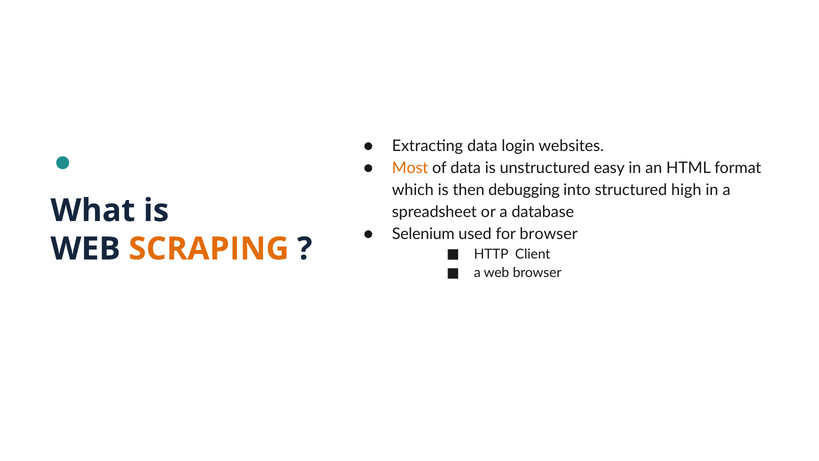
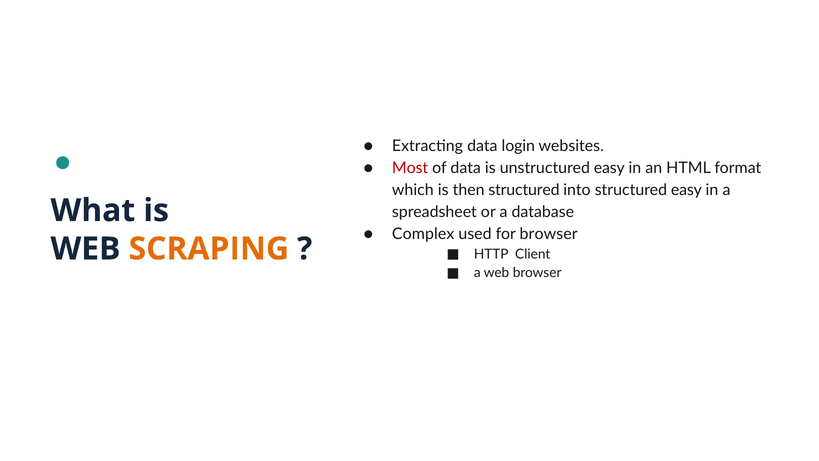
Most colour: orange -> red (410, 168)
then debugging: debugging -> structured (524, 190)
structured high: high -> easy (686, 190)
Selenium: Selenium -> Complex (423, 234)
